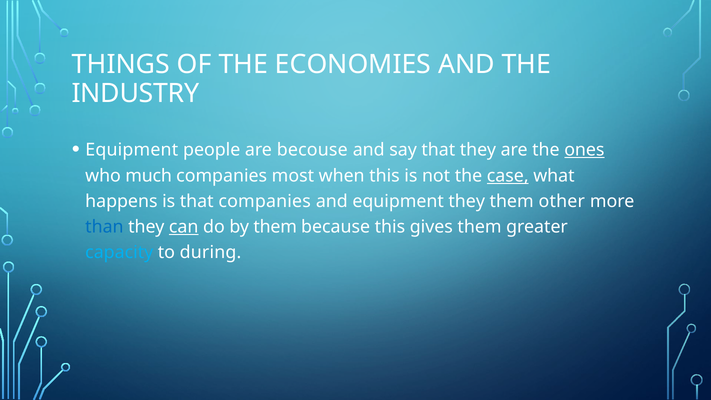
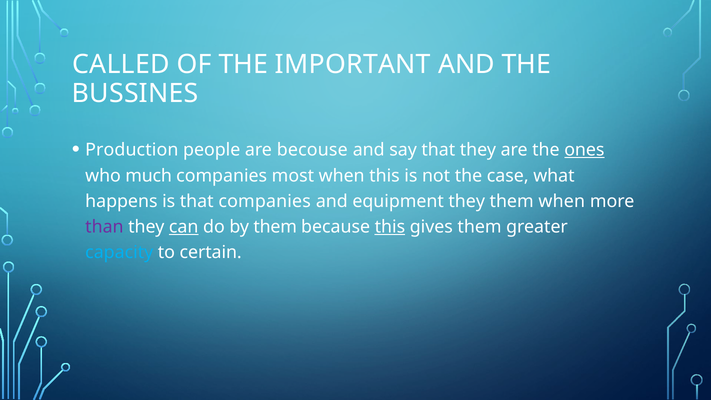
THINGS: THINGS -> CALLED (121, 65)
ECONOMIES: ECONOMIES -> IMPORTANT (353, 65)
INDUSTRY: INDUSTRY -> BUSSINES (135, 93)
Equipment: Equipment -> Production (132, 150)
case underline: present -> none (508, 176)
them other: other -> when (562, 201)
than colour: blue -> purple (104, 227)
this underline: none -> present (390, 227)
during: during -> certain (211, 252)
